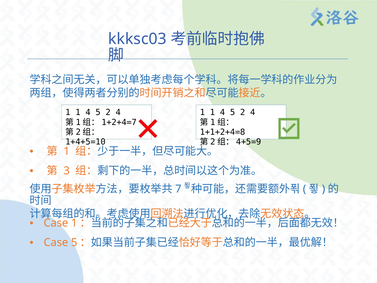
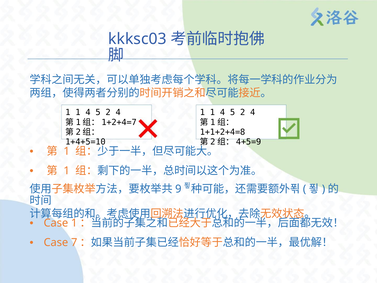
3: 3 -> 1 (67, 171)
7: 7 -> 9 (178, 189)
Case 5: 5 -> 7 (74, 242)
